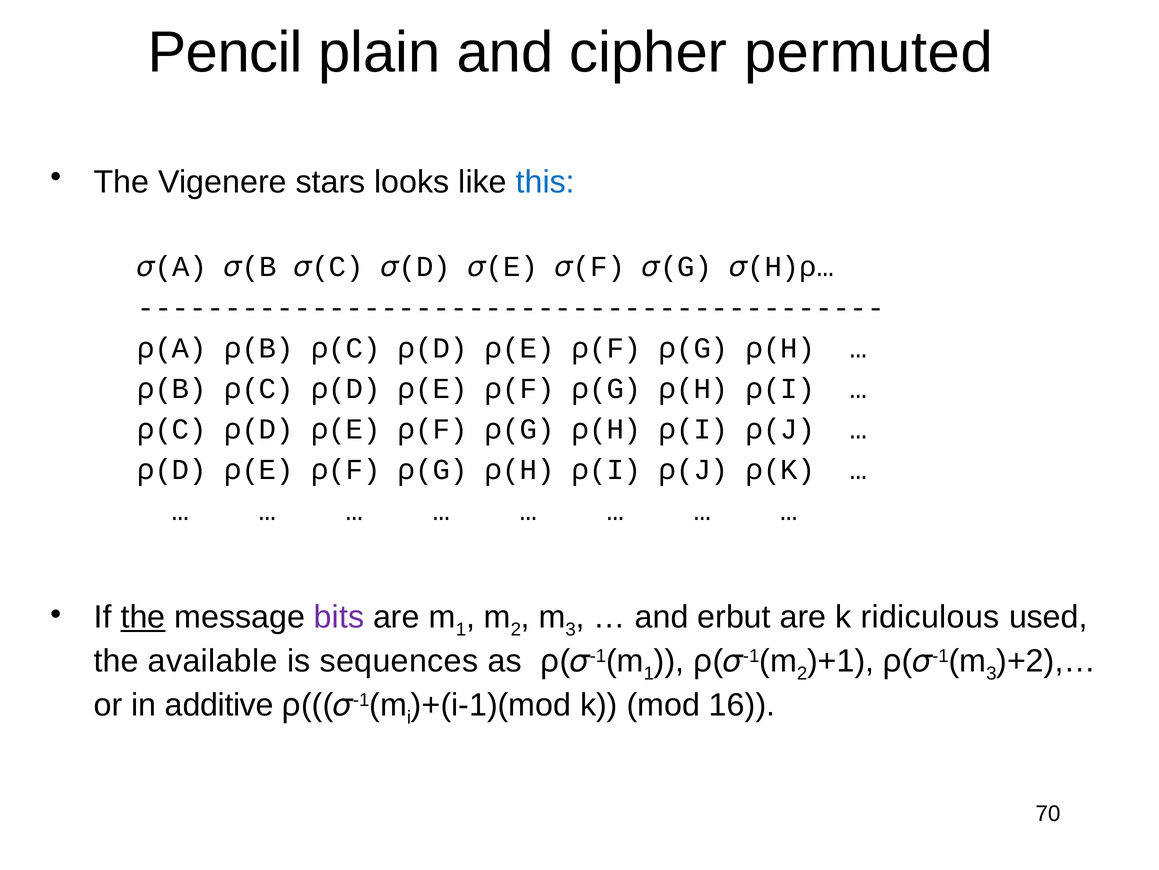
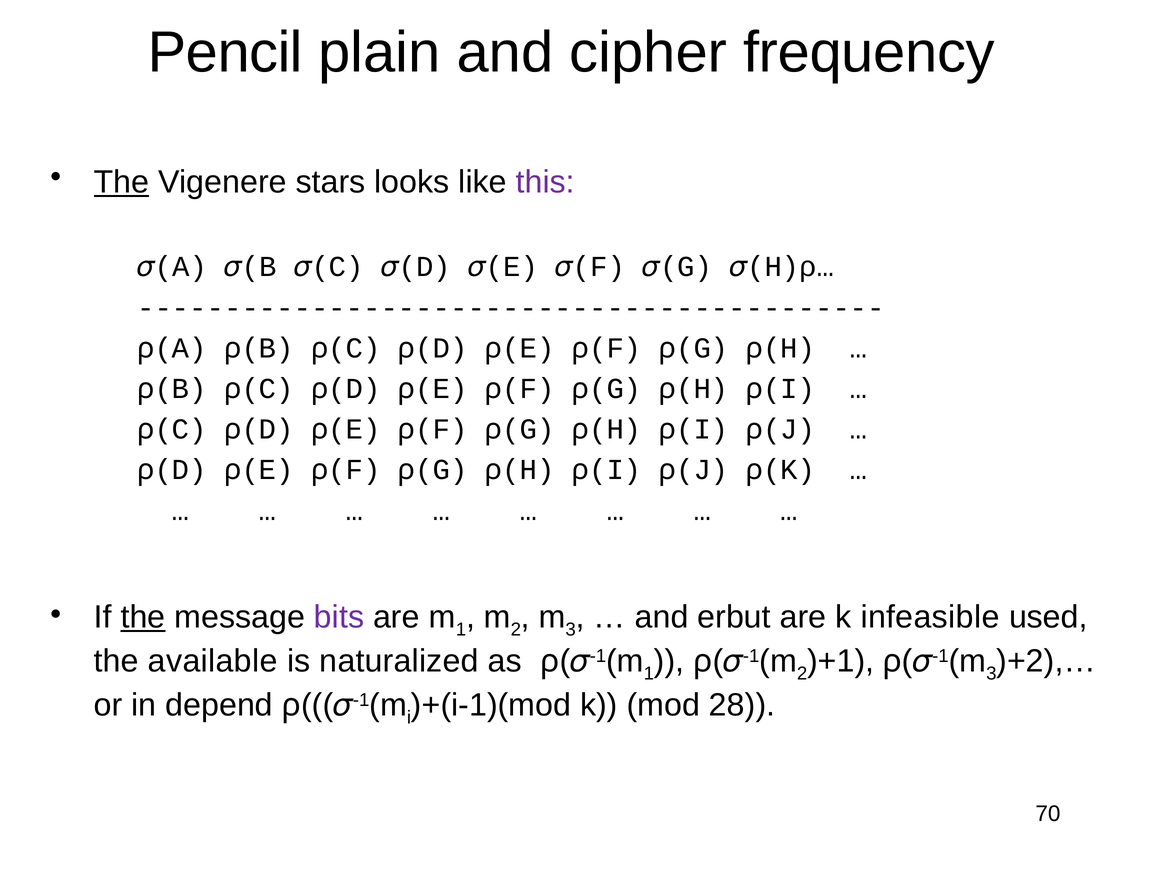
permuted: permuted -> frequency (869, 52)
The underline: none -> present (122, 182)
this colour: blue -> purple (545, 182)
ridiculous: ridiculous -> infeasible (930, 617)
sequences: sequences -> naturalized (399, 661)
additive: additive -> depend (219, 704)
16: 16 -> 28 (742, 704)
